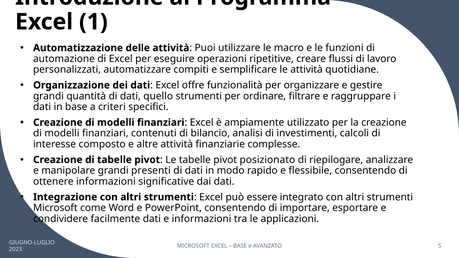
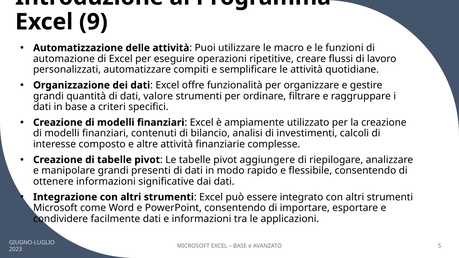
1: 1 -> 9 (93, 22)
quello: quello -> valore (158, 96)
posizionato: posizionato -> aggiungere (267, 160)
